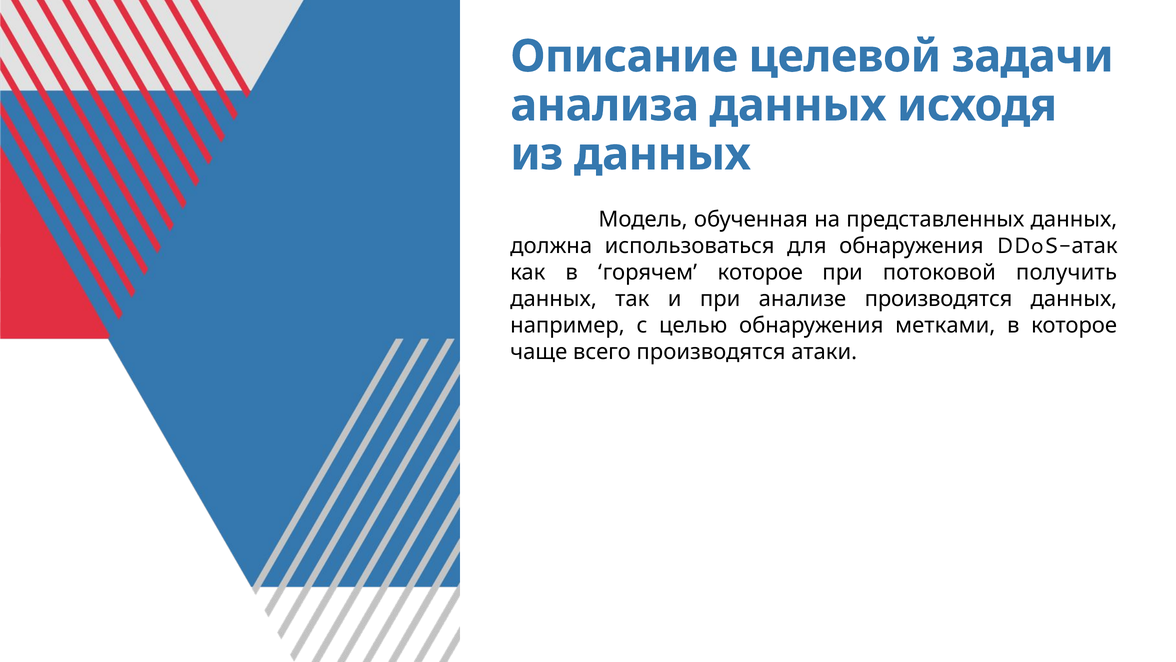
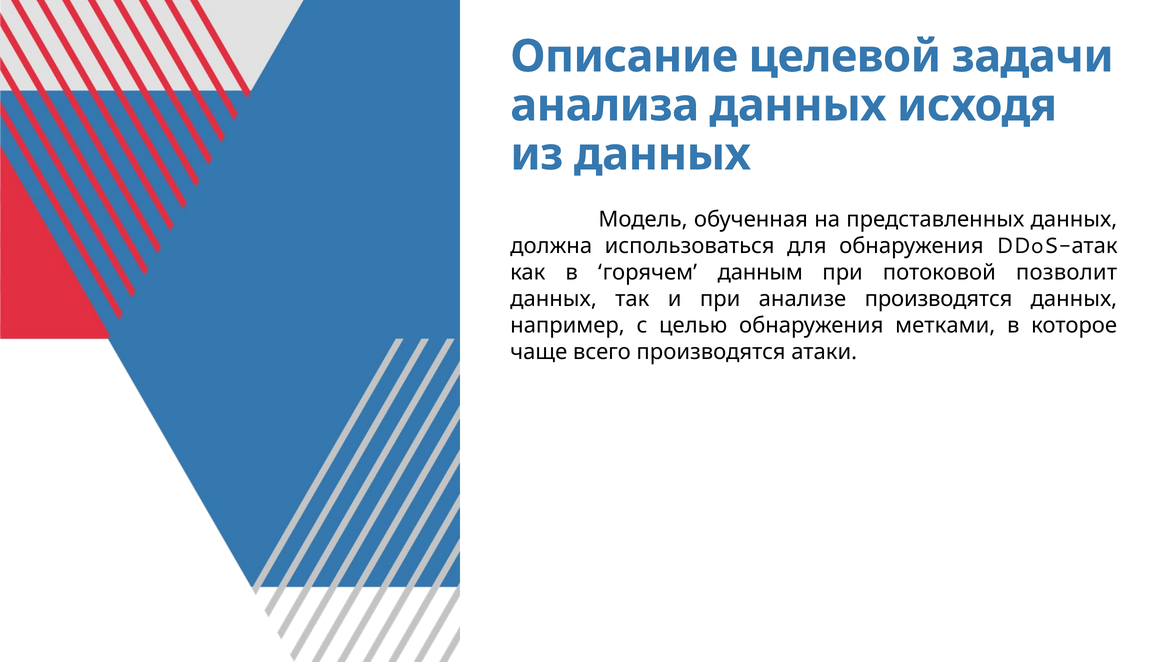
горячем которое: которое -> данным (760, 272)
получить: получить -> позволит (1067, 272)
